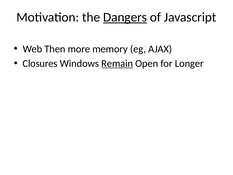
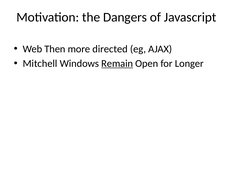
Dangers underline: present -> none (125, 17)
memory: memory -> directed (110, 49)
Closures: Closures -> Mitchell (40, 63)
